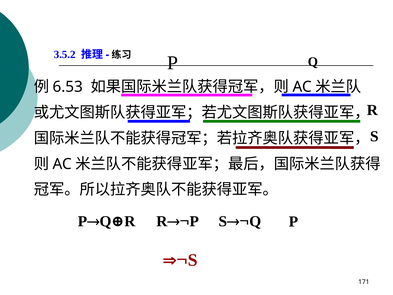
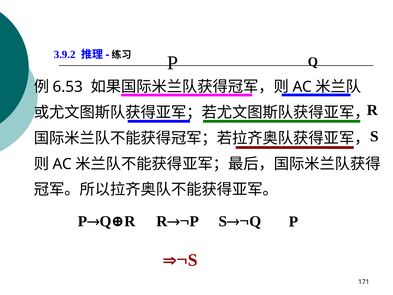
3.5.2: 3.5.2 -> 3.9.2 (65, 54)
